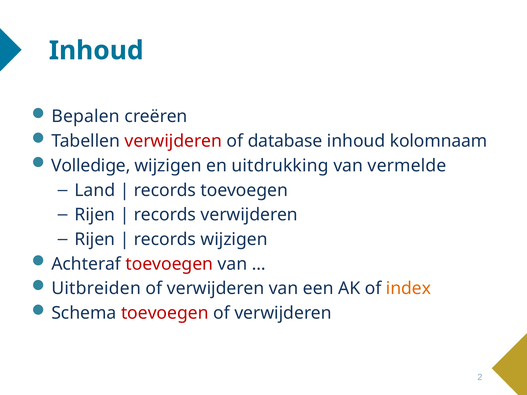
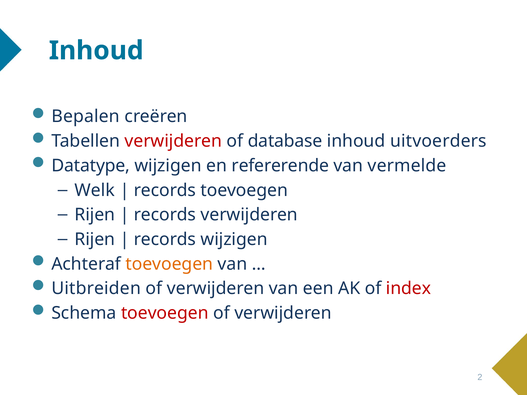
kolomnaam: kolomnaam -> uitvoerders (438, 141)
Volledige: Volledige -> Datatype (91, 166)
uitdrukking: uitdrukking -> refererende (280, 166)
Land: Land -> Welk (95, 190)
toevoegen colour: red -> orange (169, 264)
index colour: orange -> red (409, 289)
